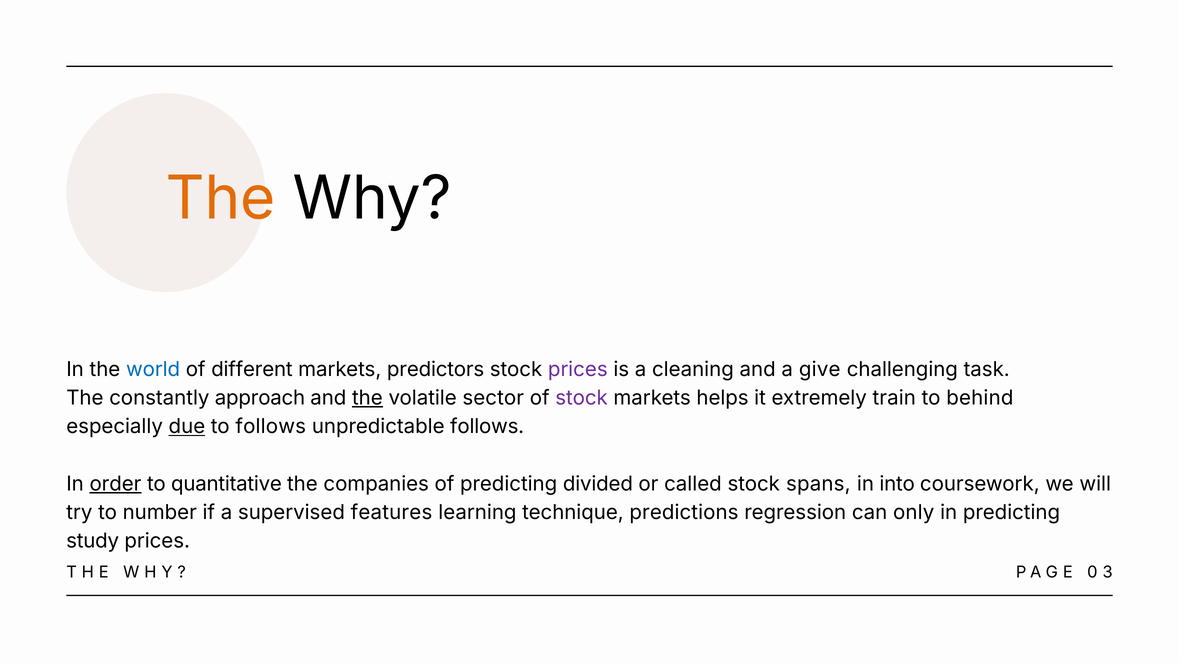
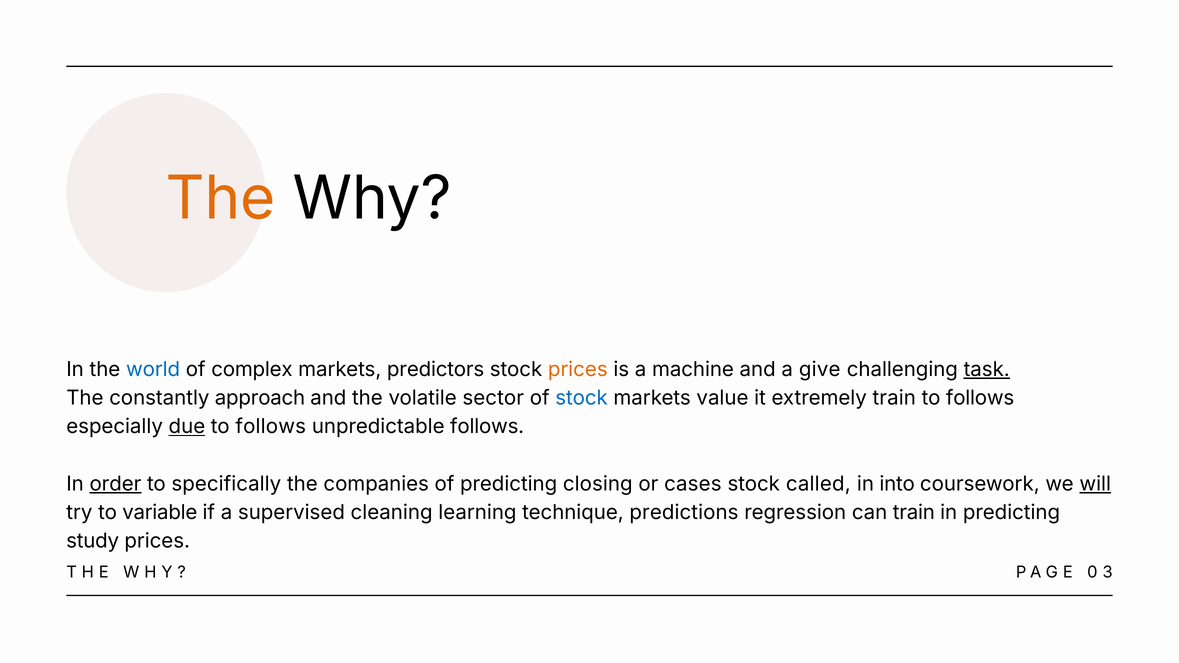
different: different -> complex (252, 370)
prices colour: purple -> orange (578, 370)
cleaning: cleaning -> machine (693, 370)
task underline: none -> present (987, 370)
the underline: present -> none (367, 398)
stock colour: purple -> blue (582, 398)
helps: helps -> value (722, 398)
behind: behind -> follows (980, 398)
quantitative: quantitative -> specifically (226, 484)
divided: divided -> closing (598, 484)
called: called -> cases (693, 484)
spans: spans -> called (818, 484)
will underline: none -> present (1095, 484)
number: number -> variable (160, 513)
features: features -> cleaning (392, 513)
can only: only -> train (914, 513)
